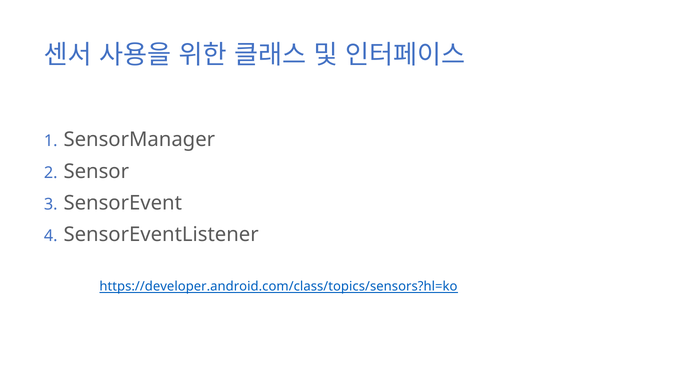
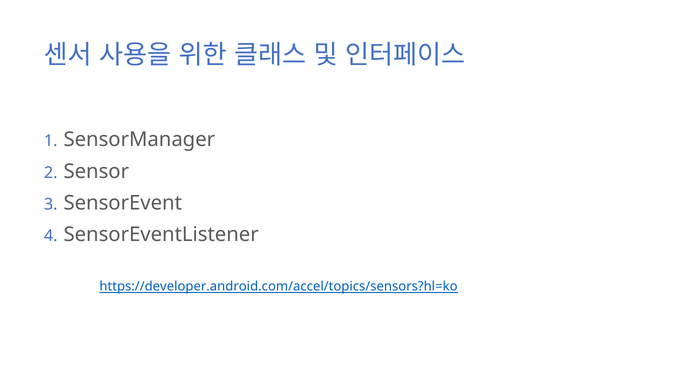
https://developer.android.com/class/topics/sensors?hl=ko: https://developer.android.com/class/topics/sensors?hl=ko -> https://developer.android.com/accel/topics/sensors?hl=ko (278, 287)
